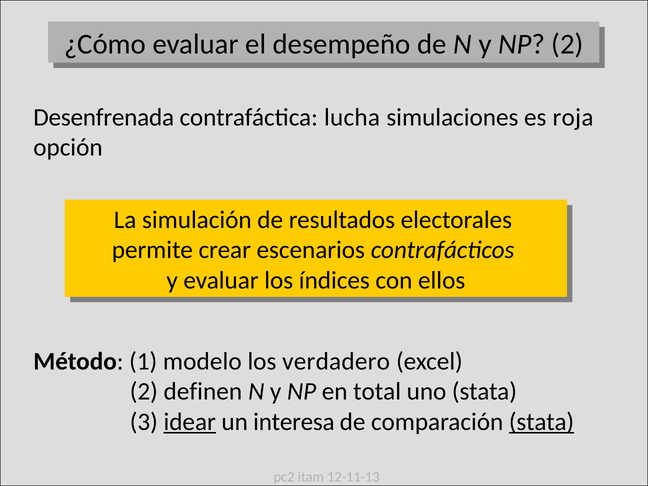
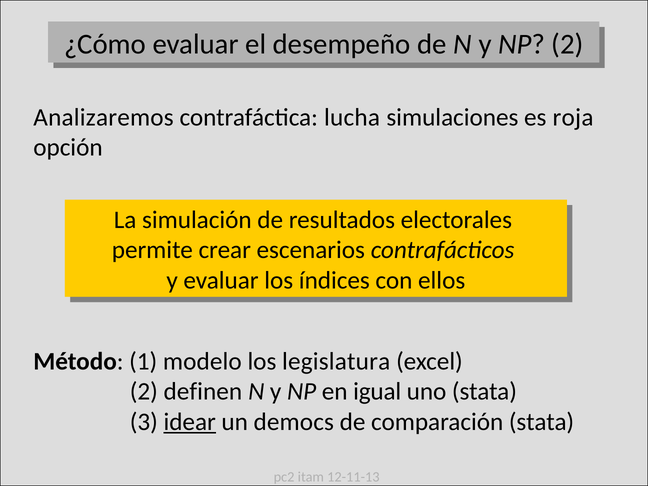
Desenfrenada: Desenfrenada -> Analizaremos (104, 117)
verdadero: verdadero -> legislatura (336, 361)
total: total -> igual (377, 392)
interesa: interesa -> democs (294, 422)
stata underline: present -> none (542, 422)
